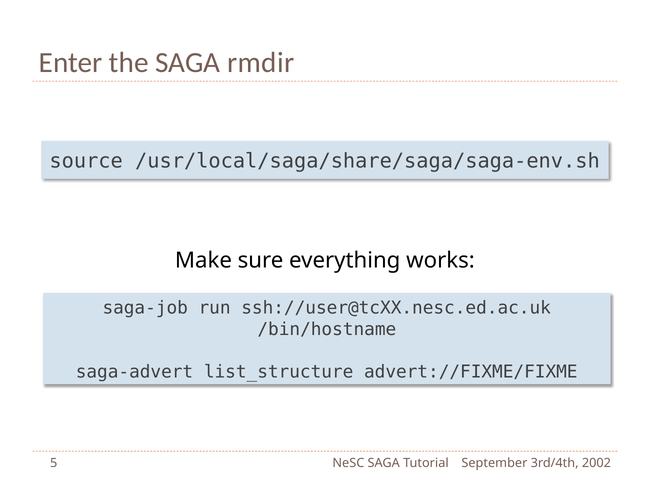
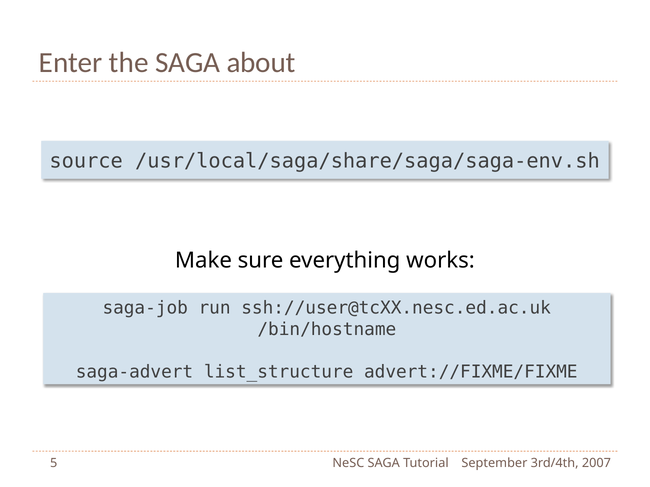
rmdir: rmdir -> about (261, 62)
2002: 2002 -> 2007 (596, 464)
